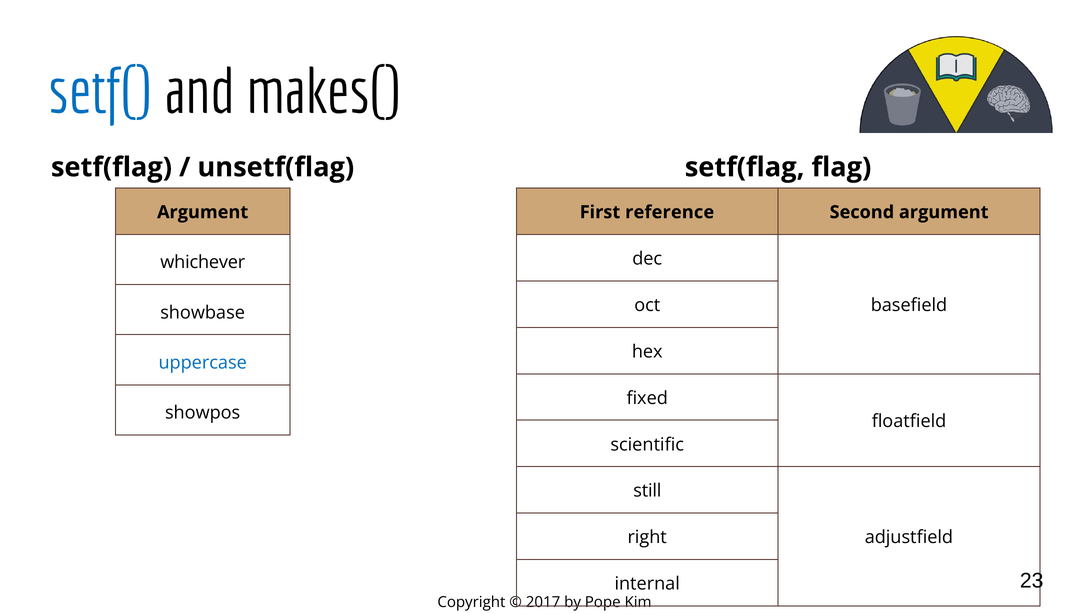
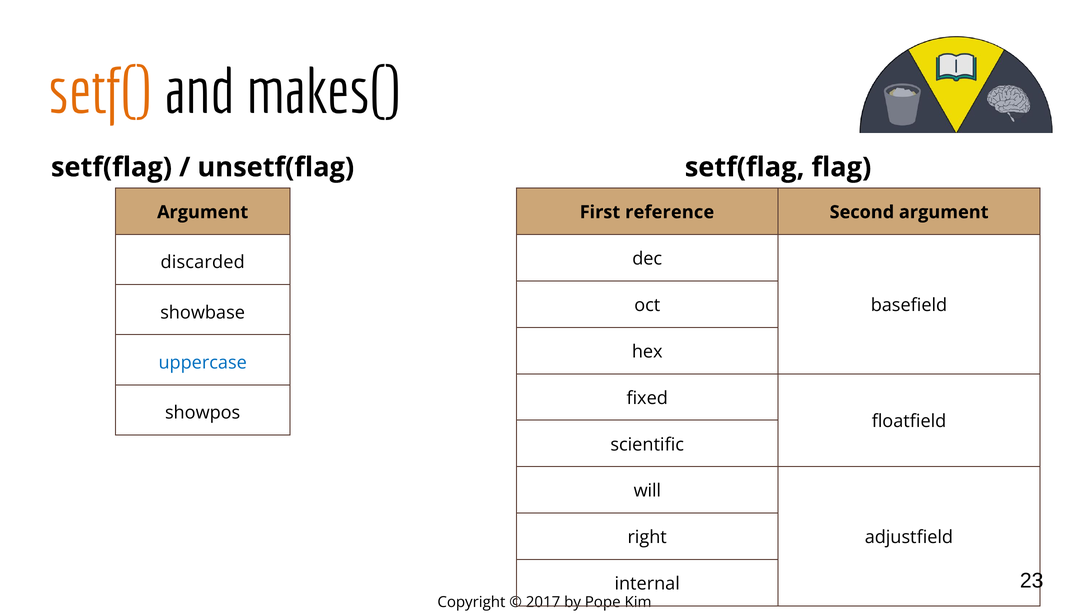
setf( colour: blue -> orange (100, 92)
whichever: whichever -> discarded (203, 262)
still: still -> will (647, 491)
